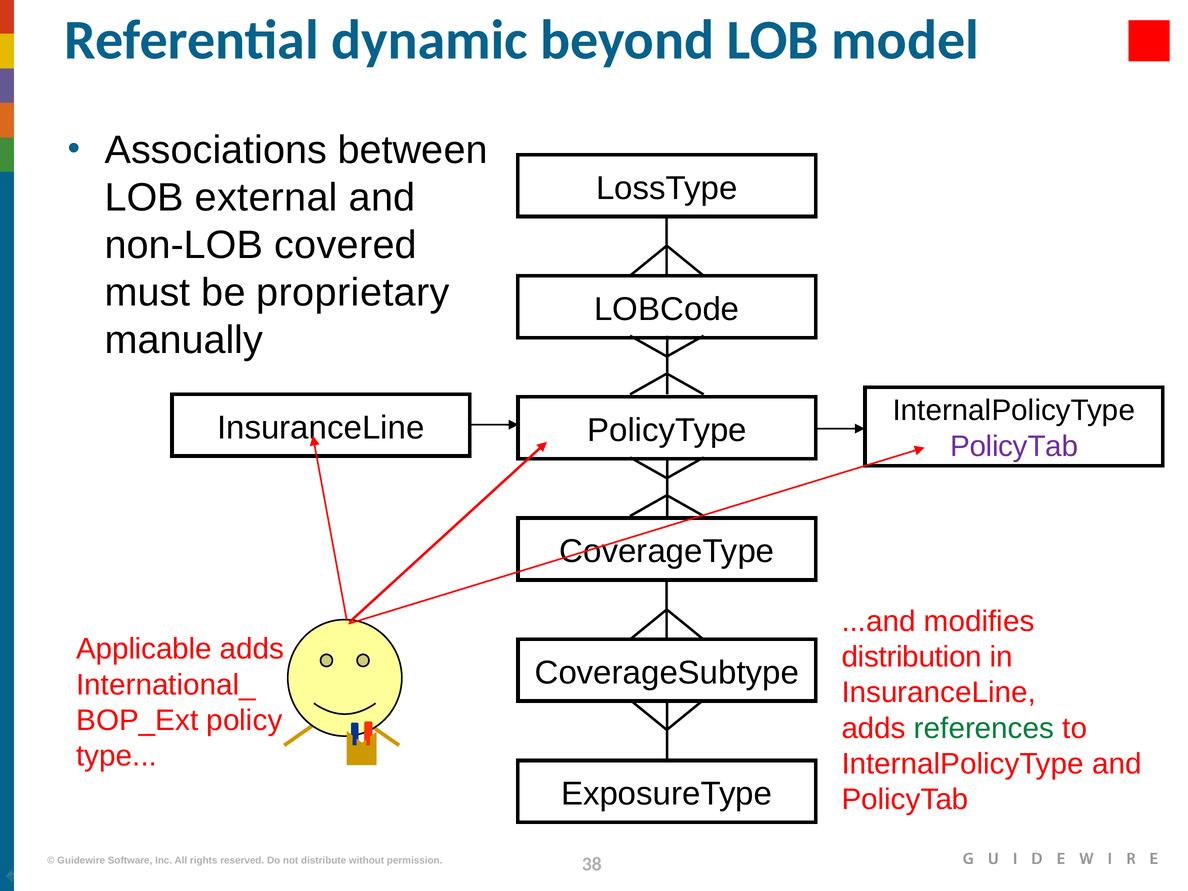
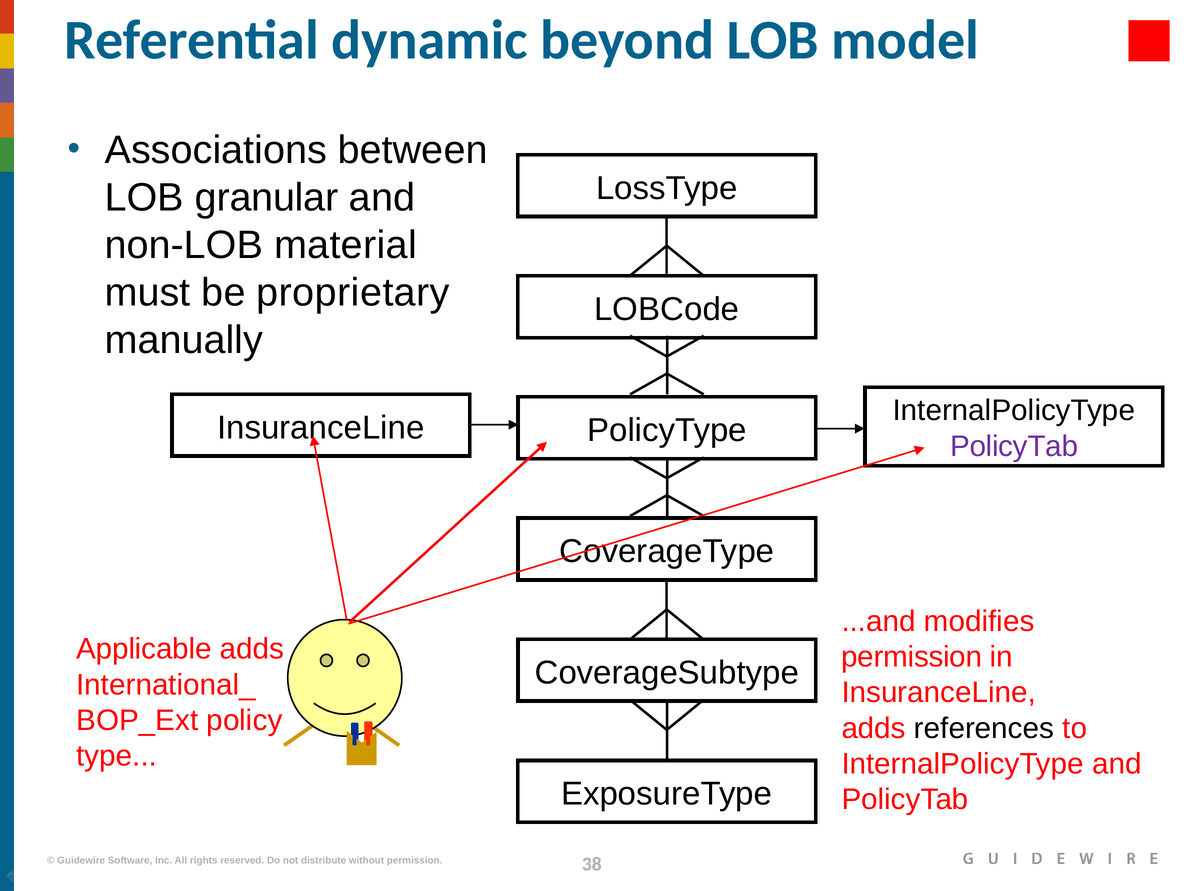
external: external -> granular (267, 198)
covered: covered -> material (346, 245)
distribution: distribution -> permission (912, 657)
references colour: green -> black (984, 728)
